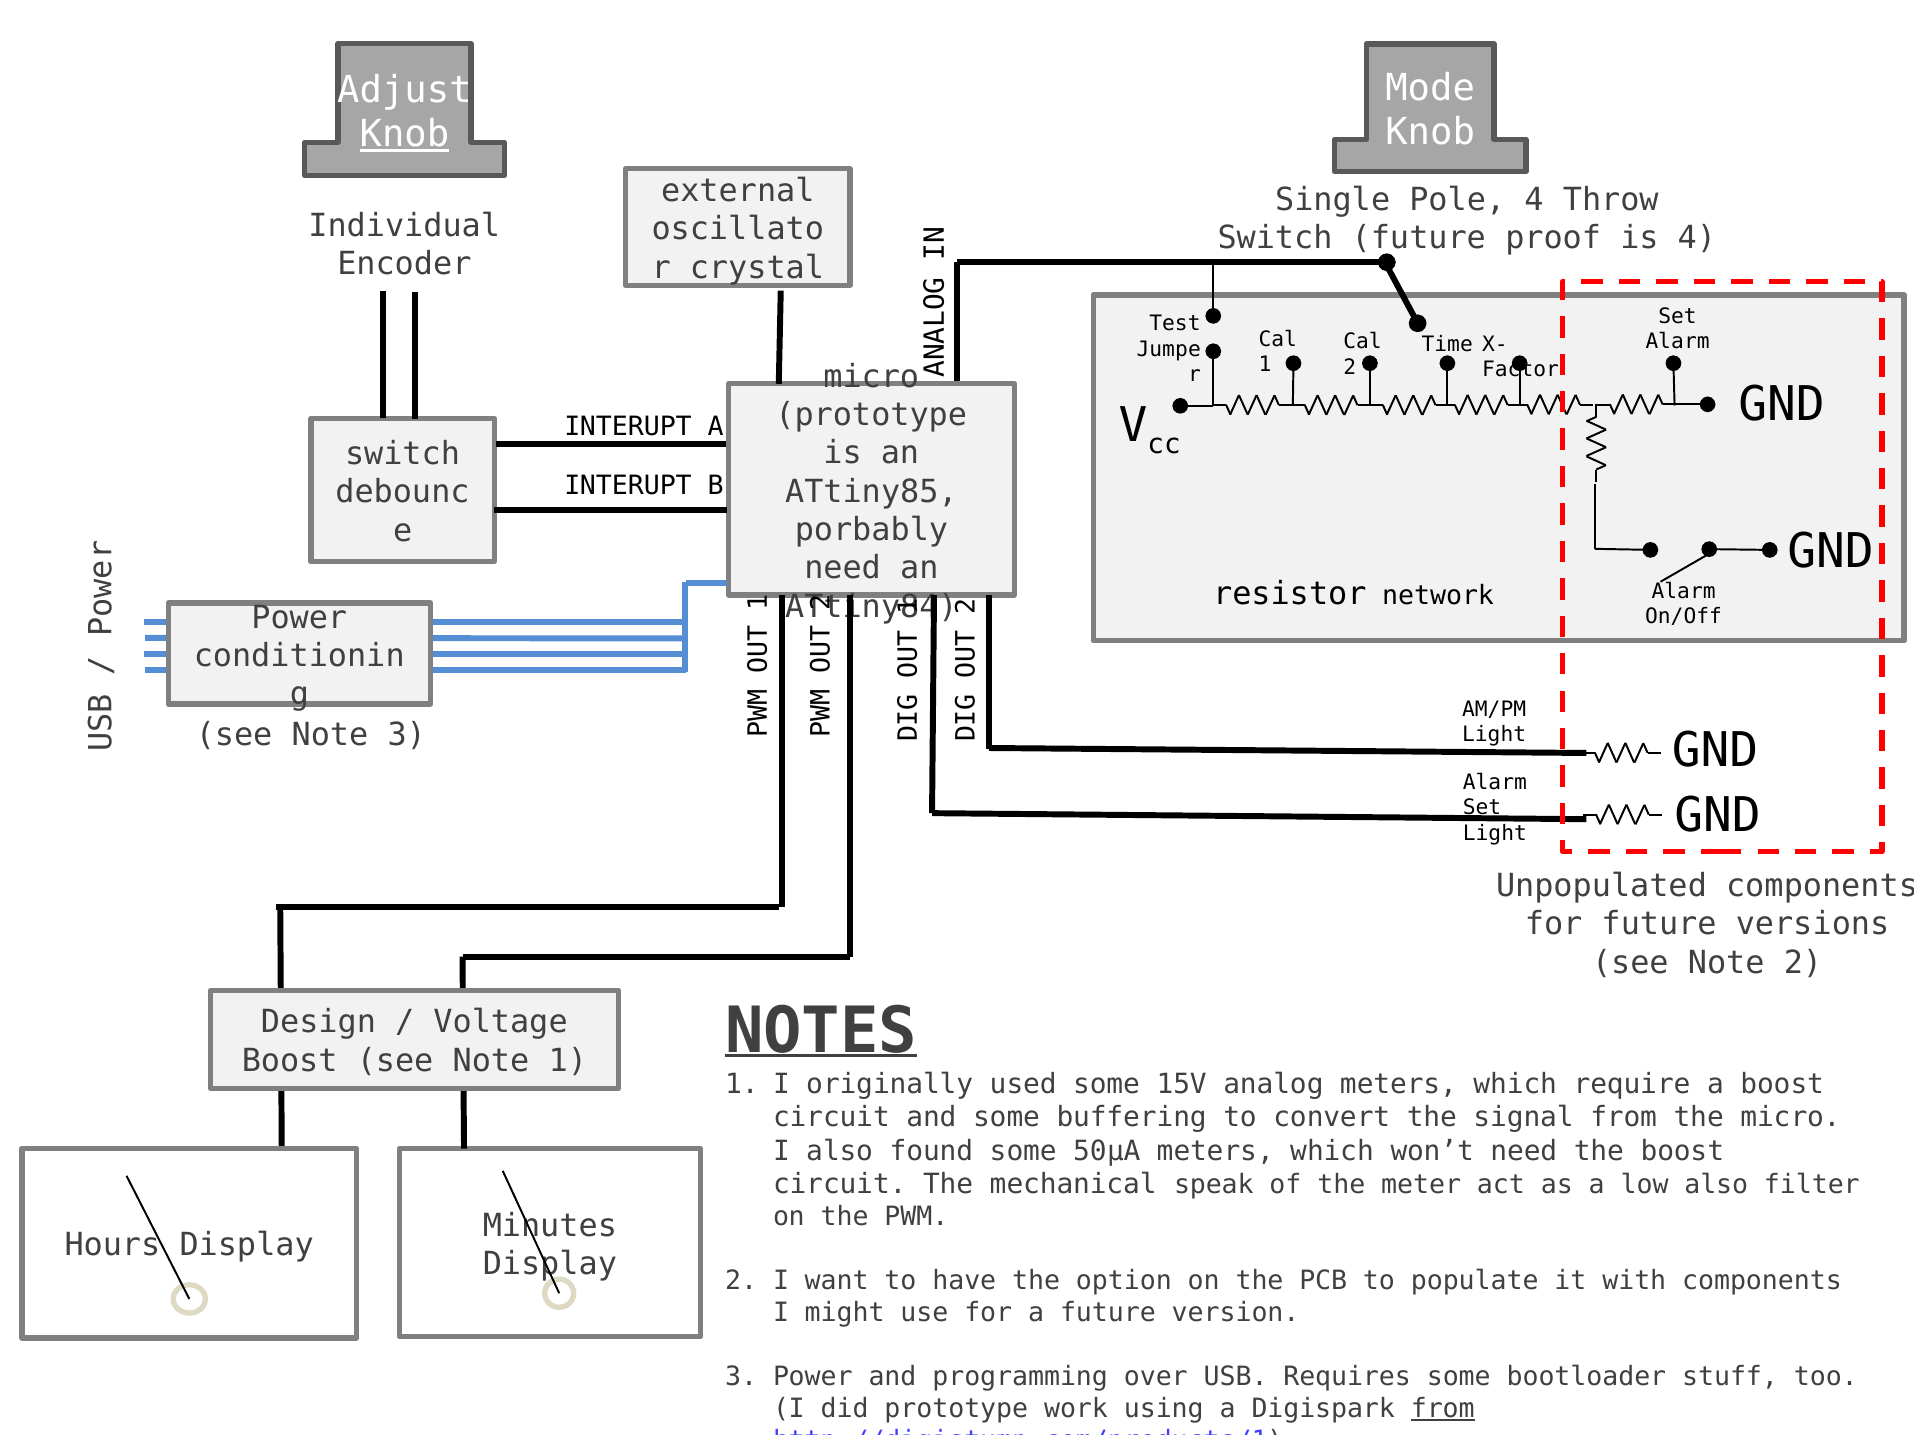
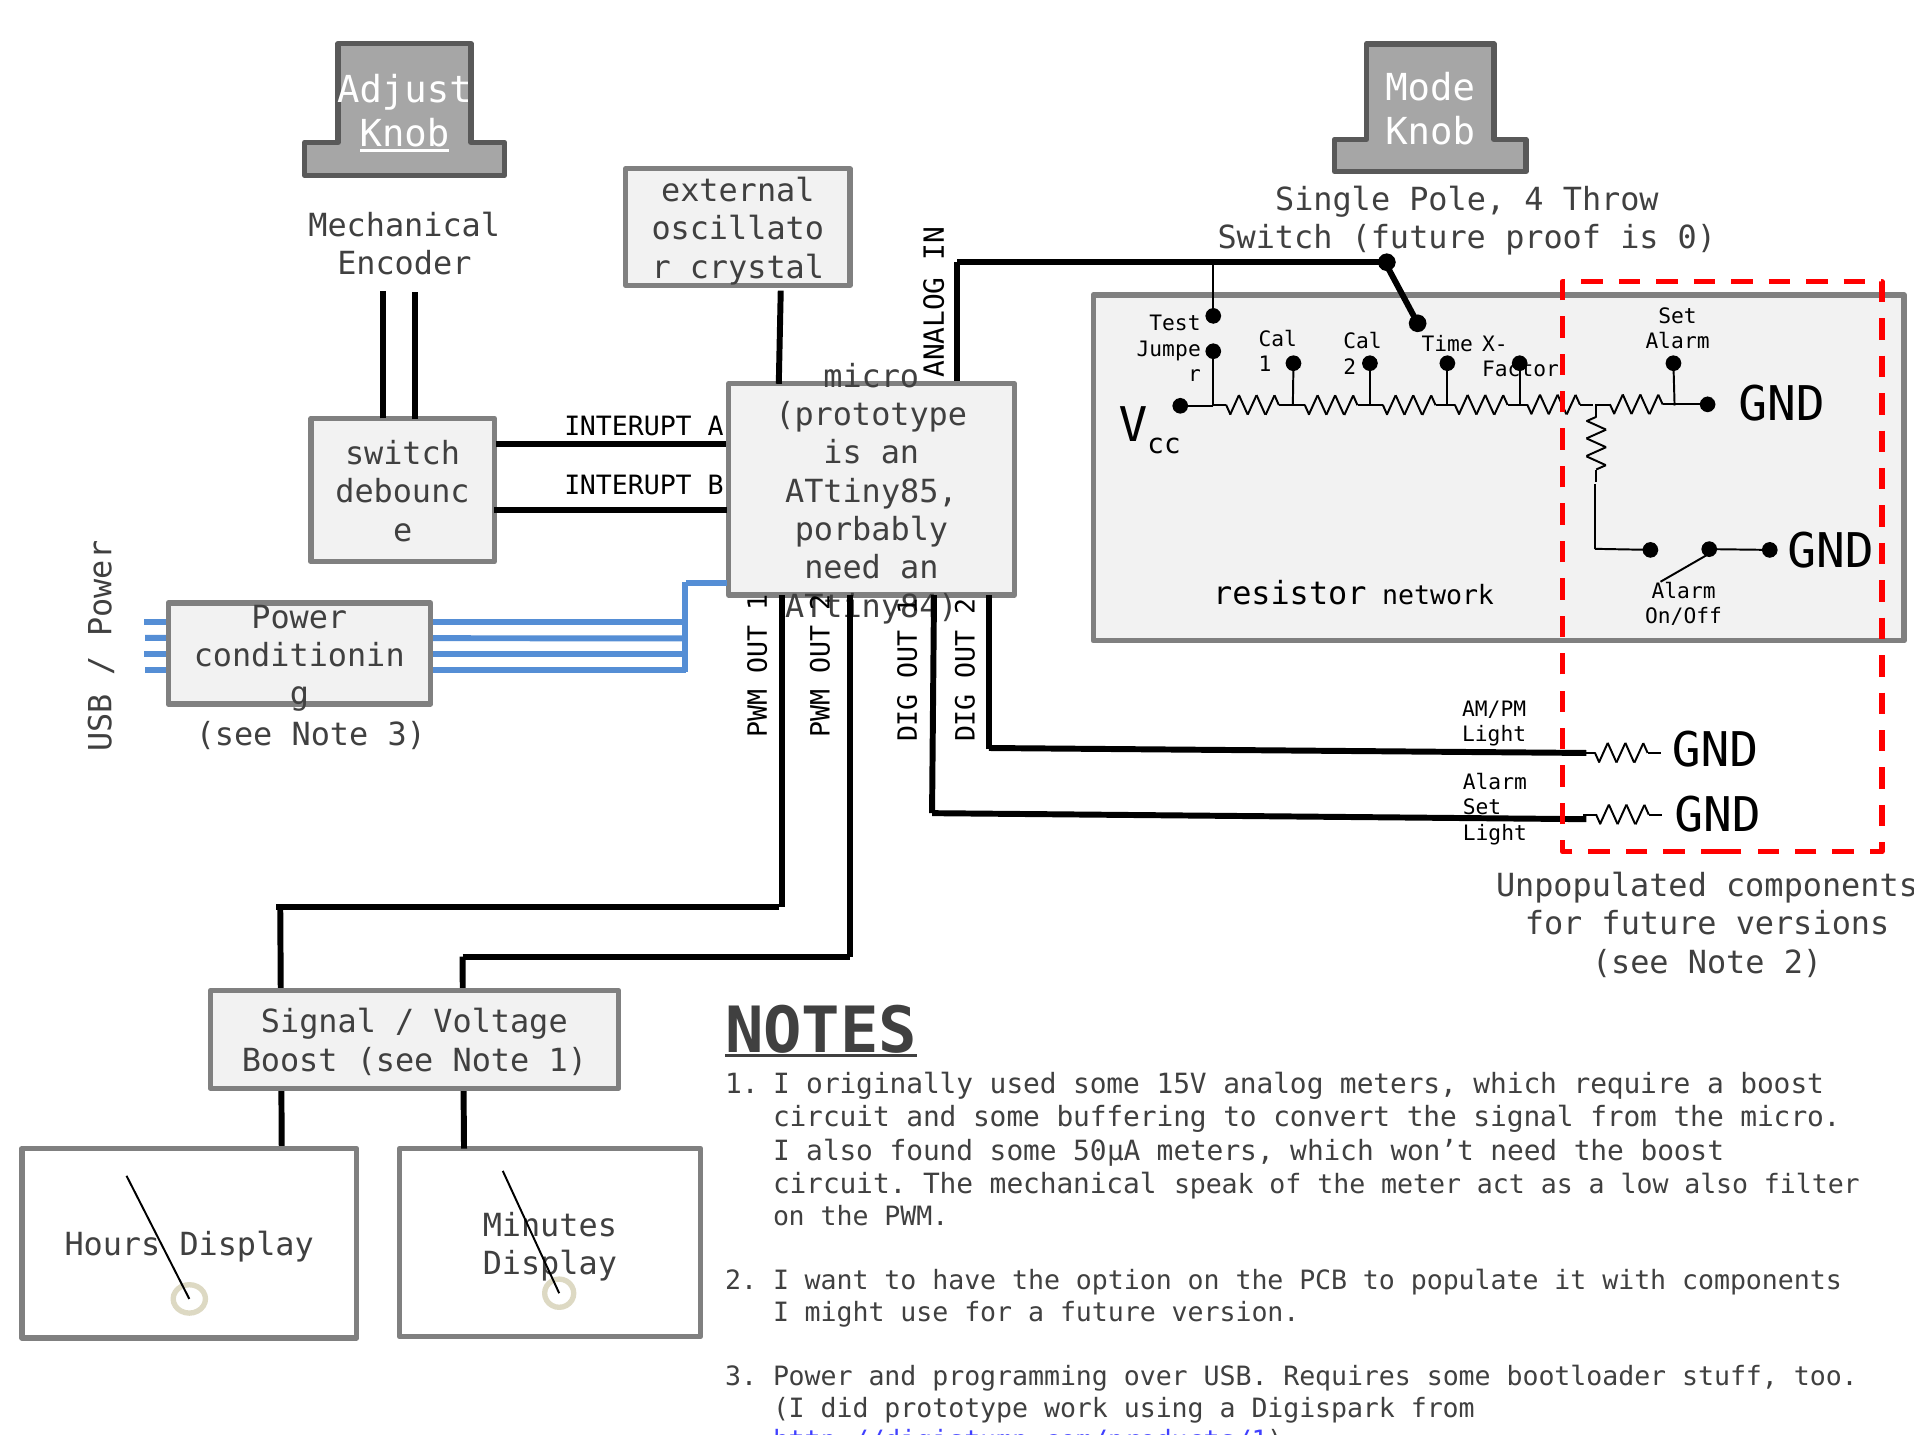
Individual: Individual -> Mechanical (404, 226)
is 4: 4 -> 0 (1697, 238)
Design: Design -> Signal (318, 1023)
from underline: present -> none (1443, 1409)
